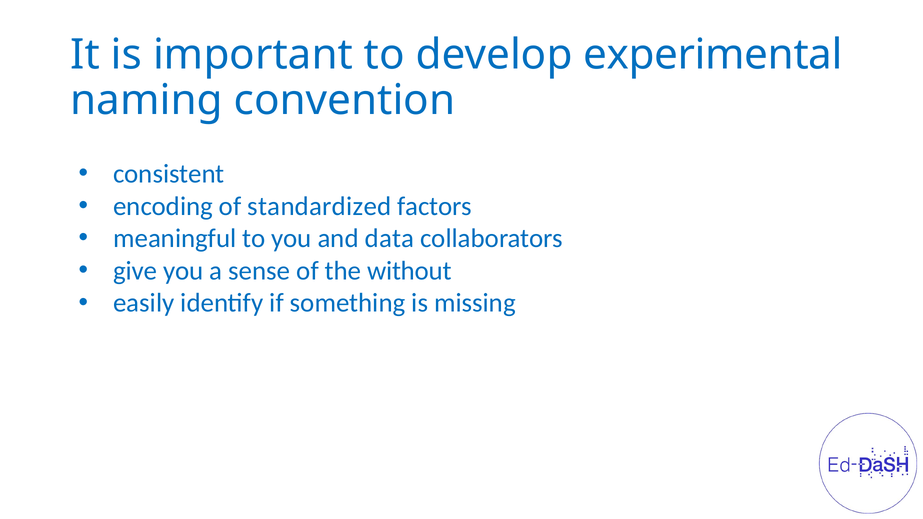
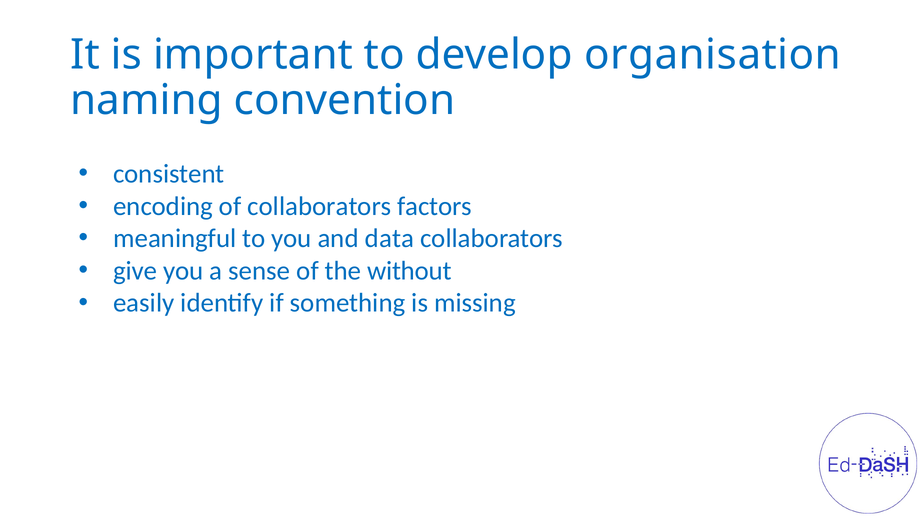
experimental: experimental -> organisation (713, 55)
of standardized: standardized -> collaborators (319, 206)
